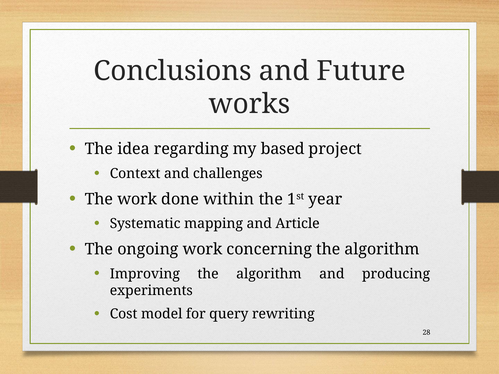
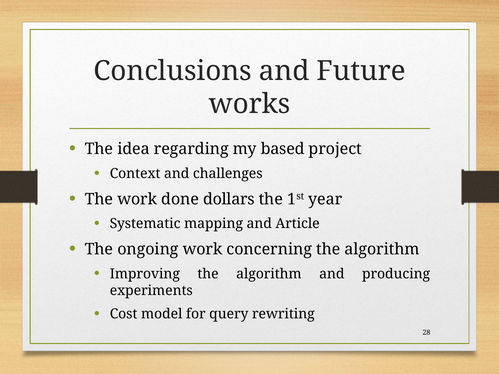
within: within -> dollars (229, 199)
